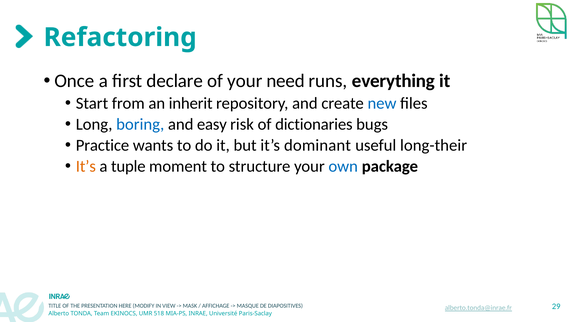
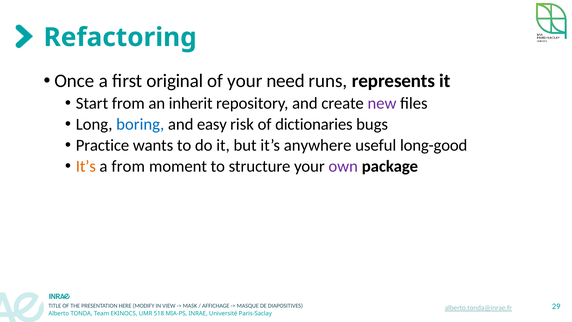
declare: declare -> original (175, 81)
everything: everything -> represents (393, 81)
new colour: blue -> purple (382, 103)
dominant: dominant -> anywhere (318, 145)
long-their: long-their -> long-good (434, 145)
a tuple: tuple -> from (128, 166)
own colour: blue -> purple (343, 166)
